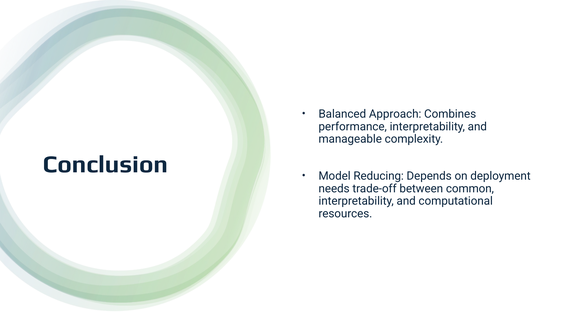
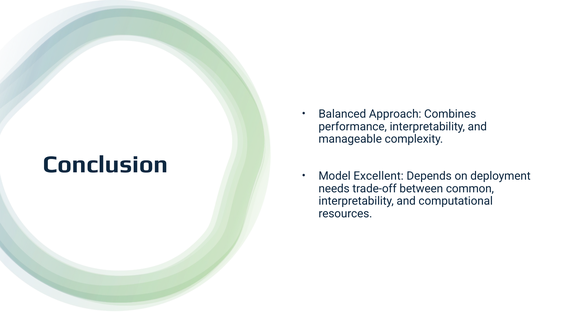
Reducing: Reducing -> Excellent (379, 176)
